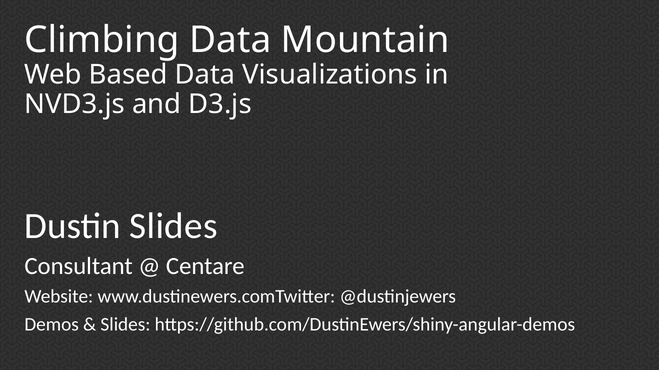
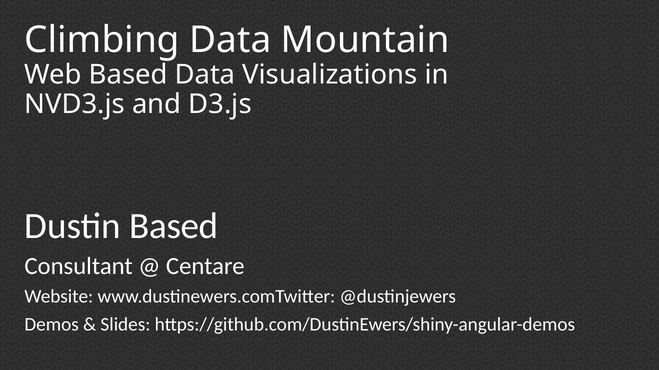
Dustin Slides: Slides -> Based (174, 226)
